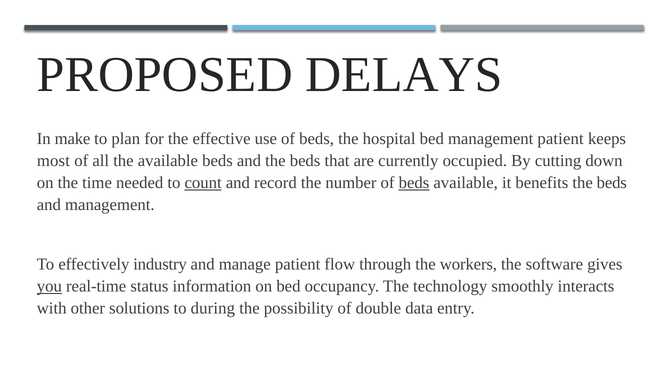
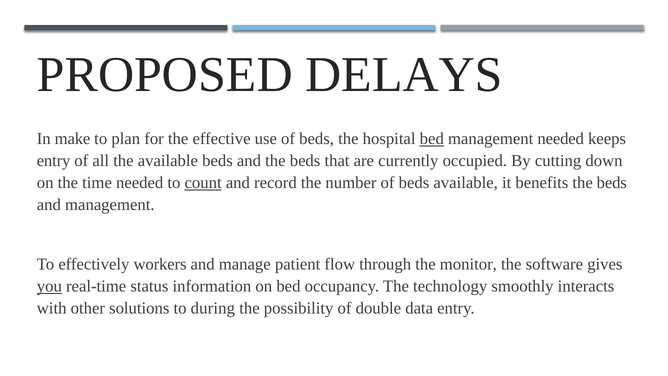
bed underline: none -> present (432, 139)
management patient: patient -> needed (561, 139)
most: most -> entry (54, 161)
beds underline: present -> none (414, 183)
industry: industry -> workers (160, 264)
workers: workers -> monitor (468, 264)
